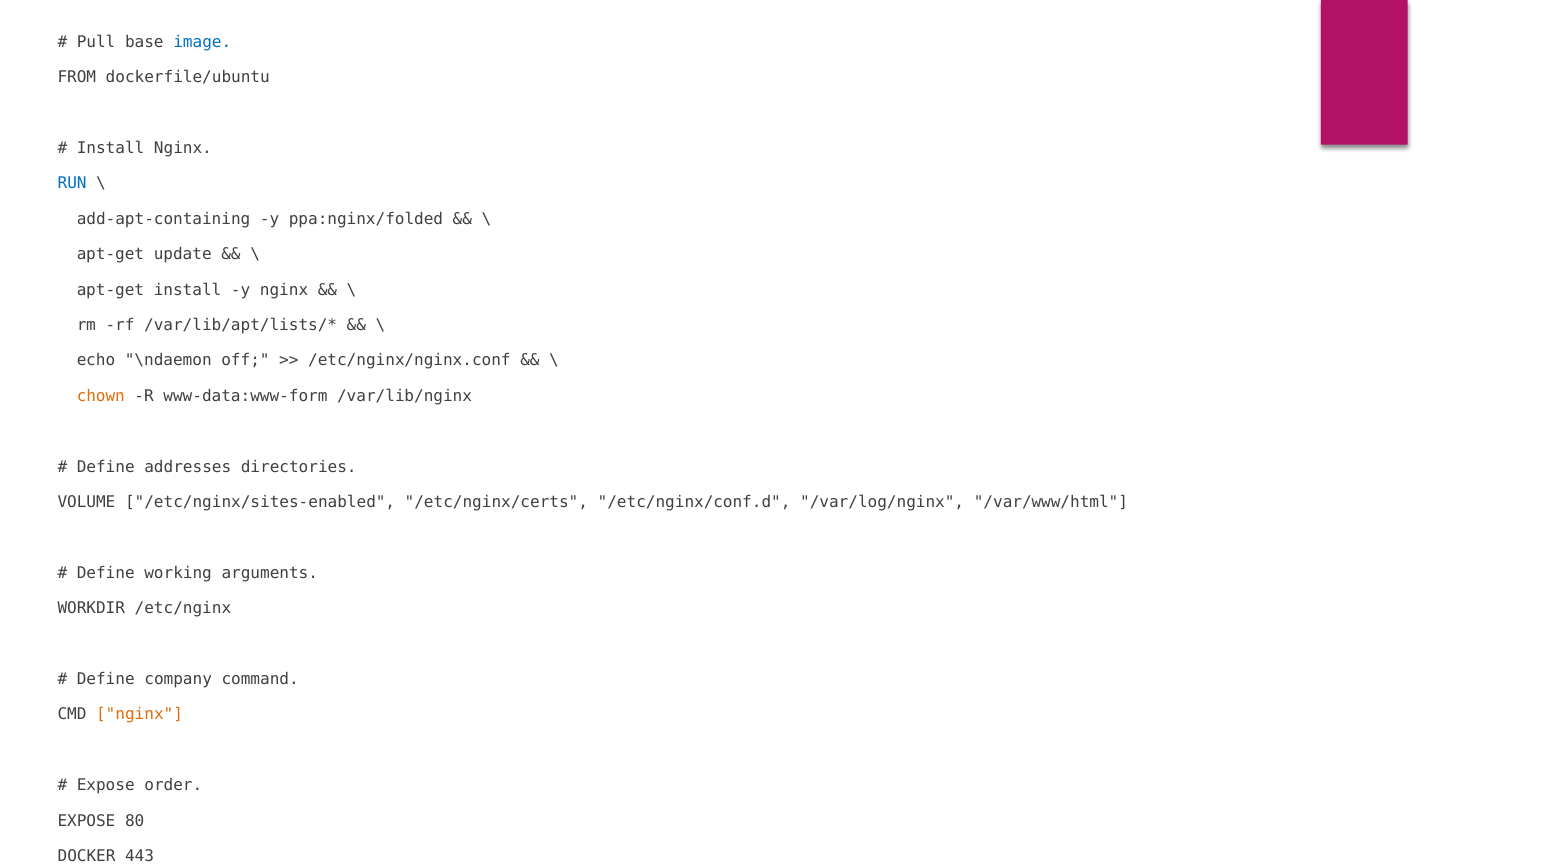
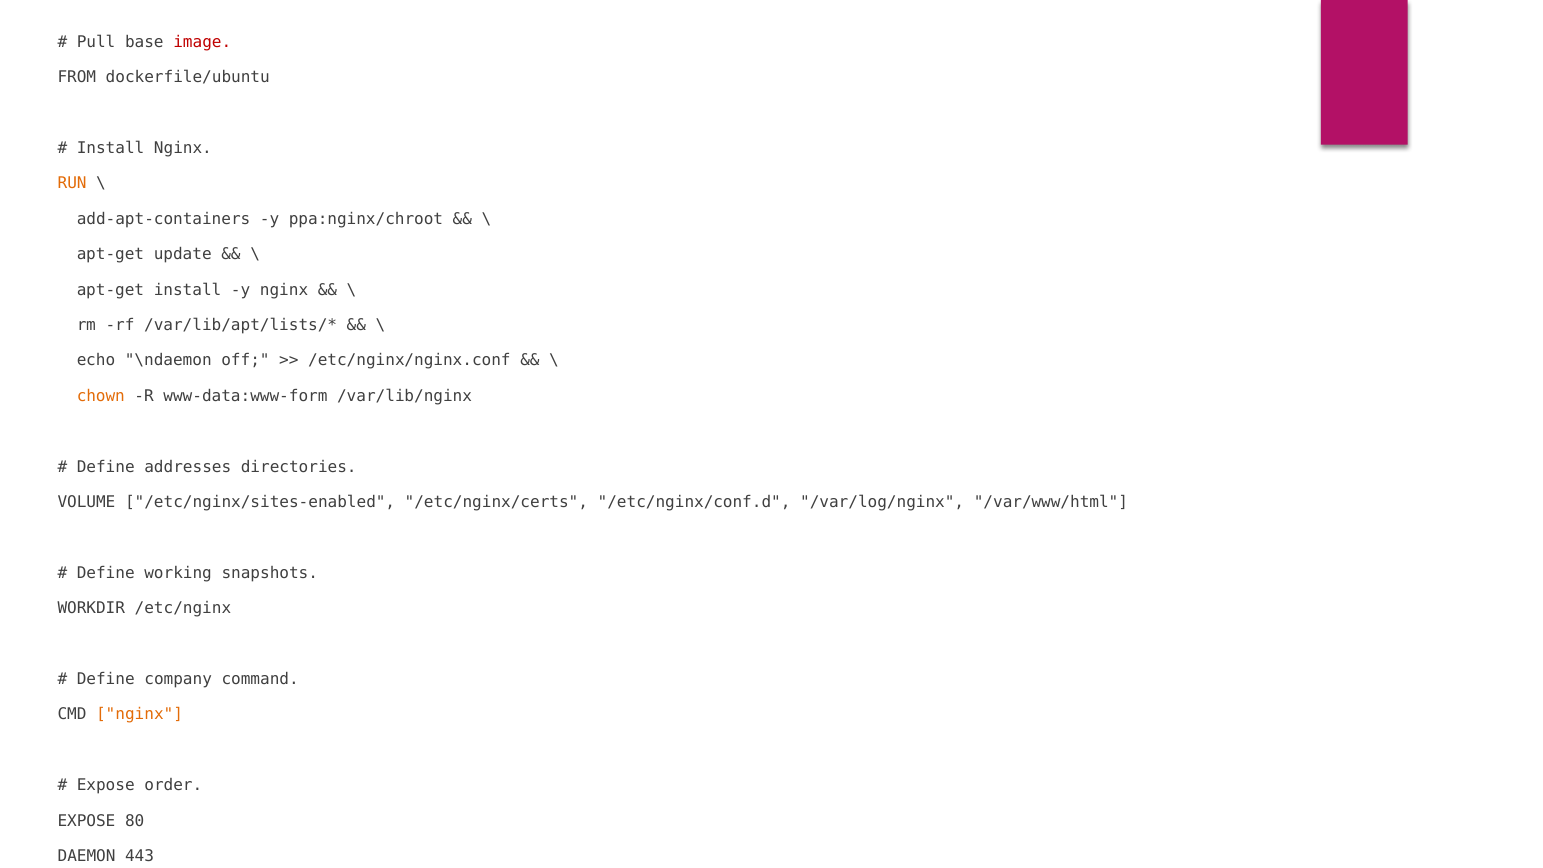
image colour: blue -> red (202, 42)
RUN colour: blue -> orange (72, 184)
add-apt-containing: add-apt-containing -> add-apt-containers (164, 219)
ppa:nginx/folded: ppa:nginx/folded -> ppa:nginx/chroot (366, 219)
arguments: arguments -> snapshots (270, 573)
DOCKER: DOCKER -> DAEMON (87, 856)
